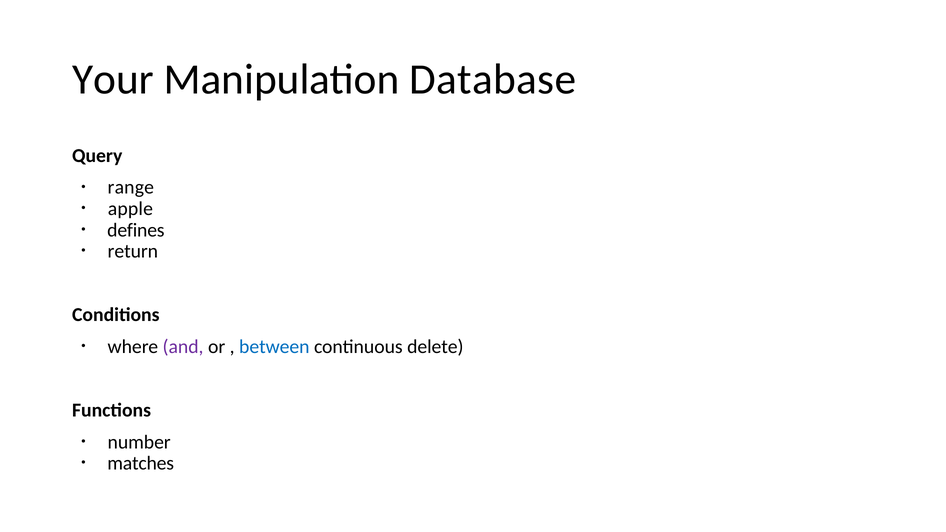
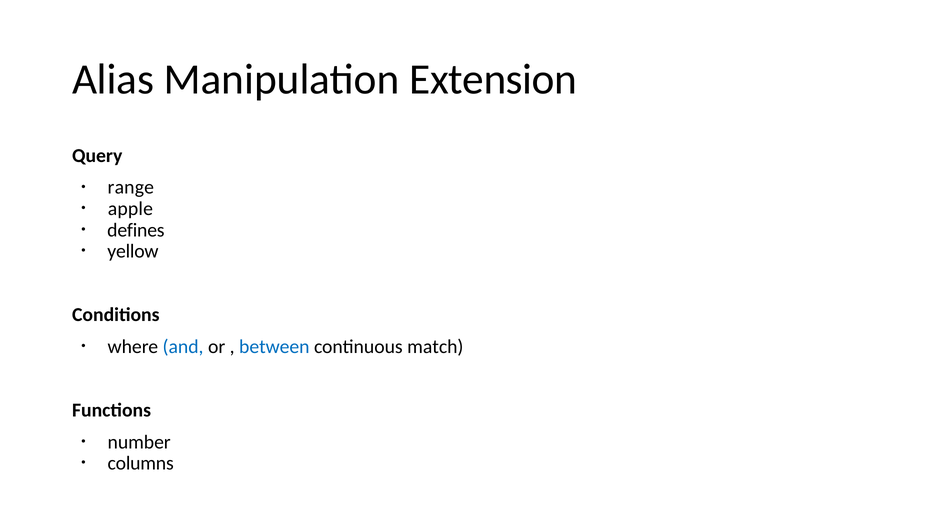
Your: Your -> Alias (113, 80)
Database: Database -> Extension (493, 80)
return: return -> yellow (133, 251)
and colour: purple -> blue (183, 347)
delete: delete -> match (435, 347)
matches: matches -> columns (141, 463)
